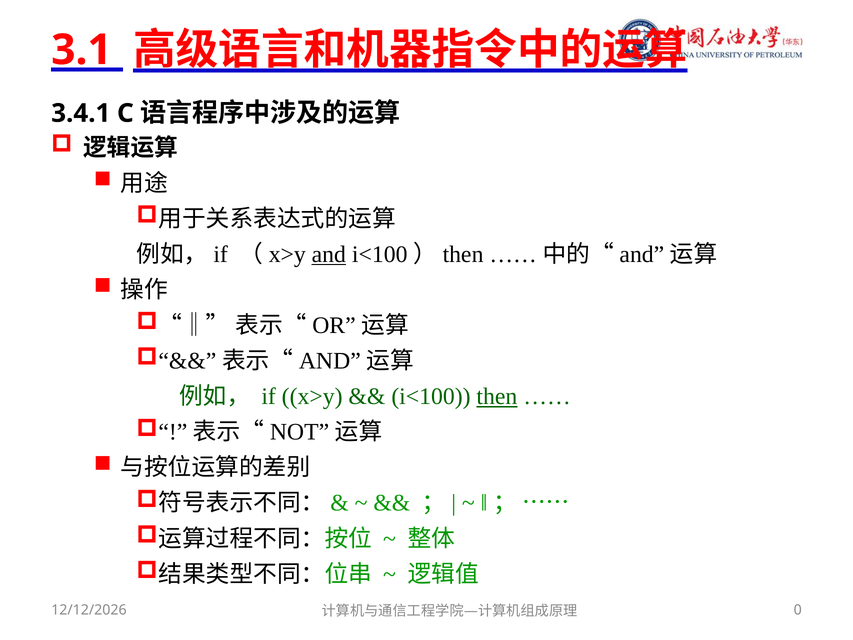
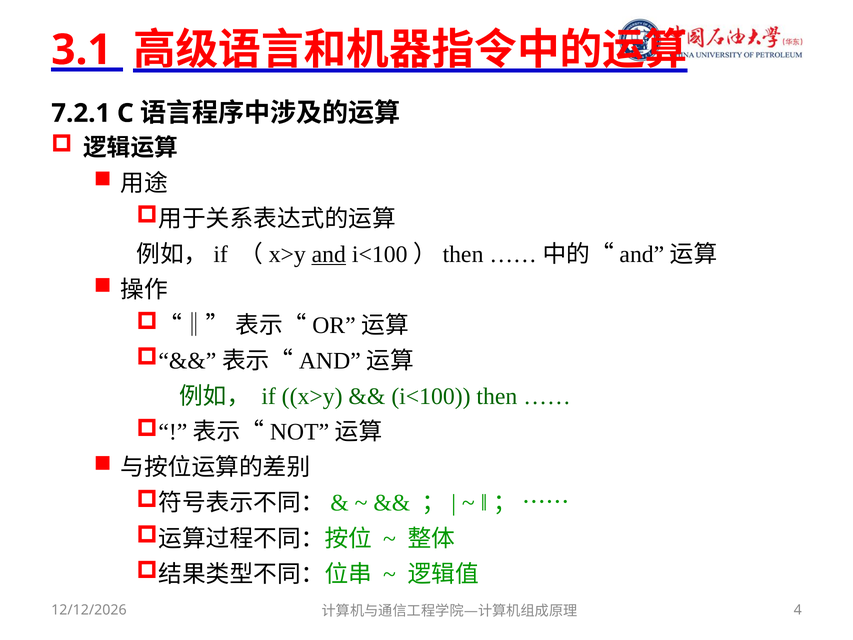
3.4.1: 3.4.1 -> 7.2.1 (81, 113)
then underline: present -> none (497, 396)
0: 0 -> 4 (798, 610)
